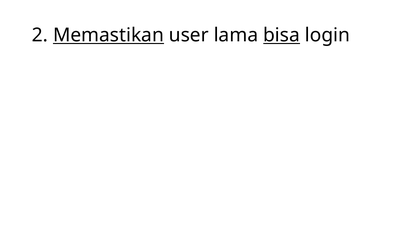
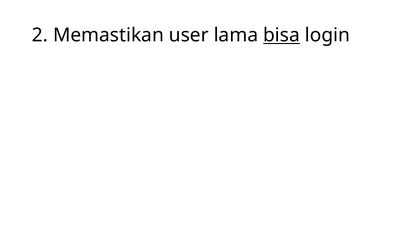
Memastikan underline: present -> none (108, 35)
